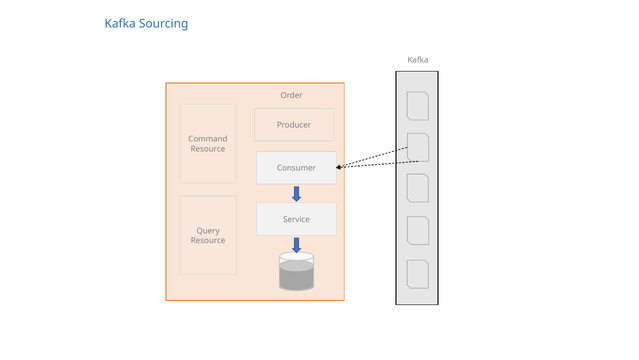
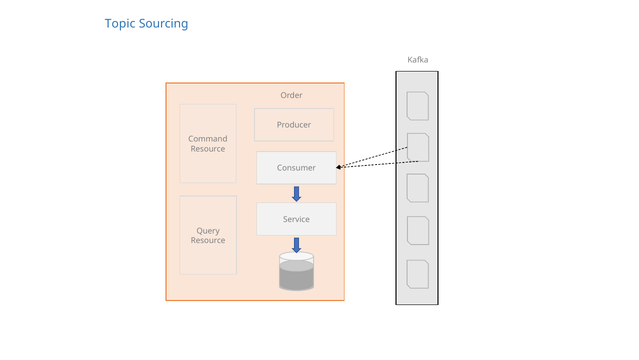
Kafka: Kafka -> Topic (120, 24)
